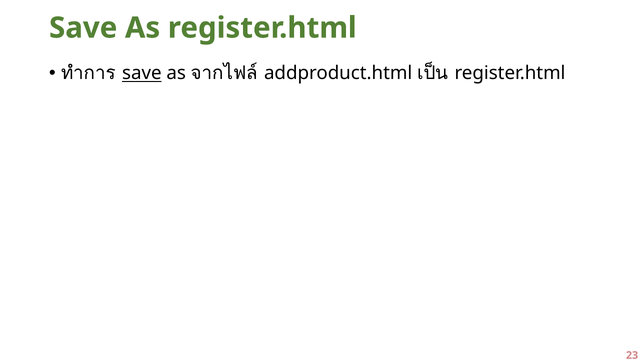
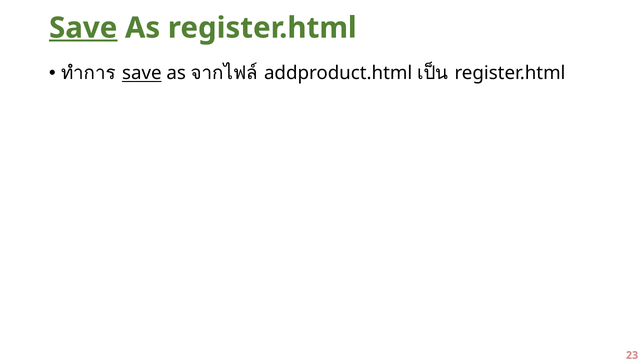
Save underline: none -> present (83, 28)
